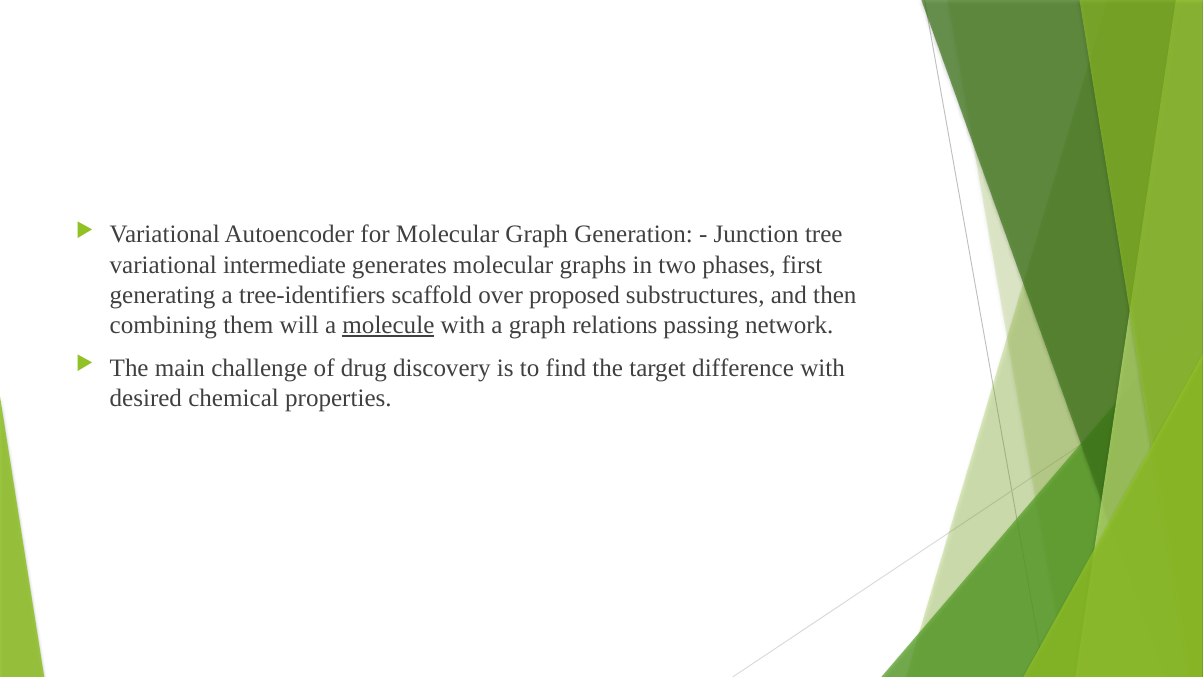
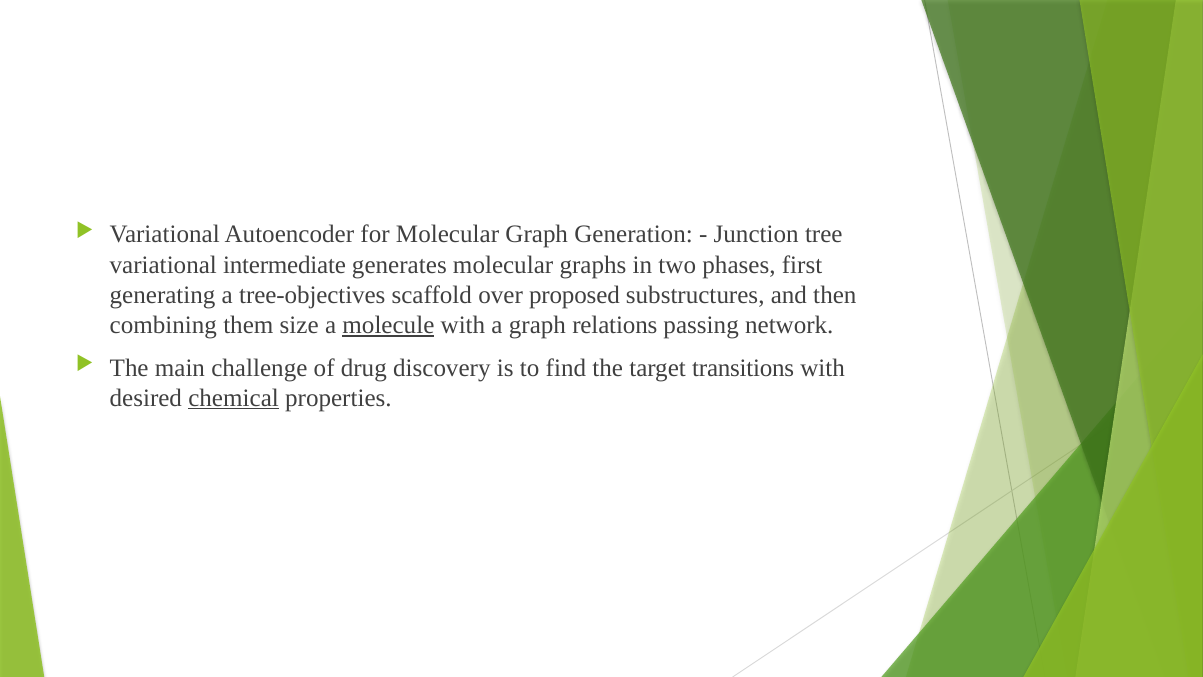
tree-identifiers: tree-identifiers -> tree-objectives (312, 295)
will: will -> size (299, 325)
difference: difference -> transitions (743, 368)
chemical underline: none -> present (234, 398)
